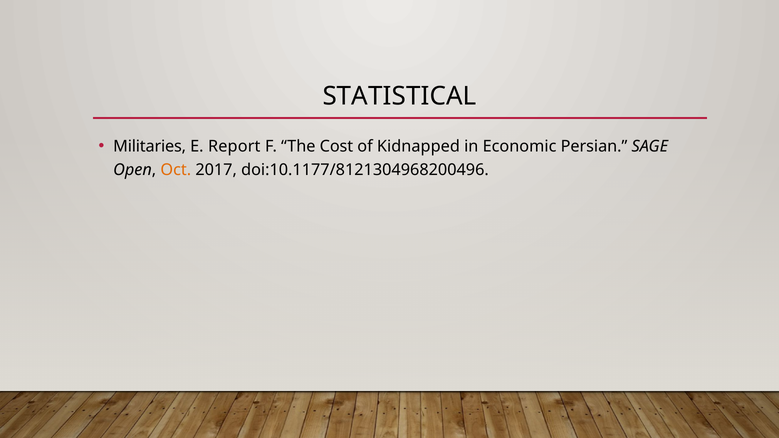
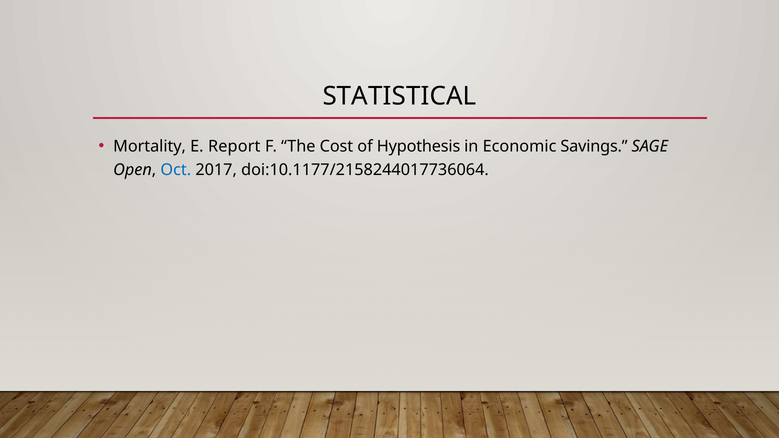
Militaries: Militaries -> Mortality (150, 146)
Kidnapped: Kidnapped -> Hypothesis (419, 146)
Persian: Persian -> Savings (594, 146)
Oct colour: orange -> blue (176, 170)
doi:10.1177/8121304968200496: doi:10.1177/8121304968200496 -> doi:10.1177/2158244017736064 (365, 170)
